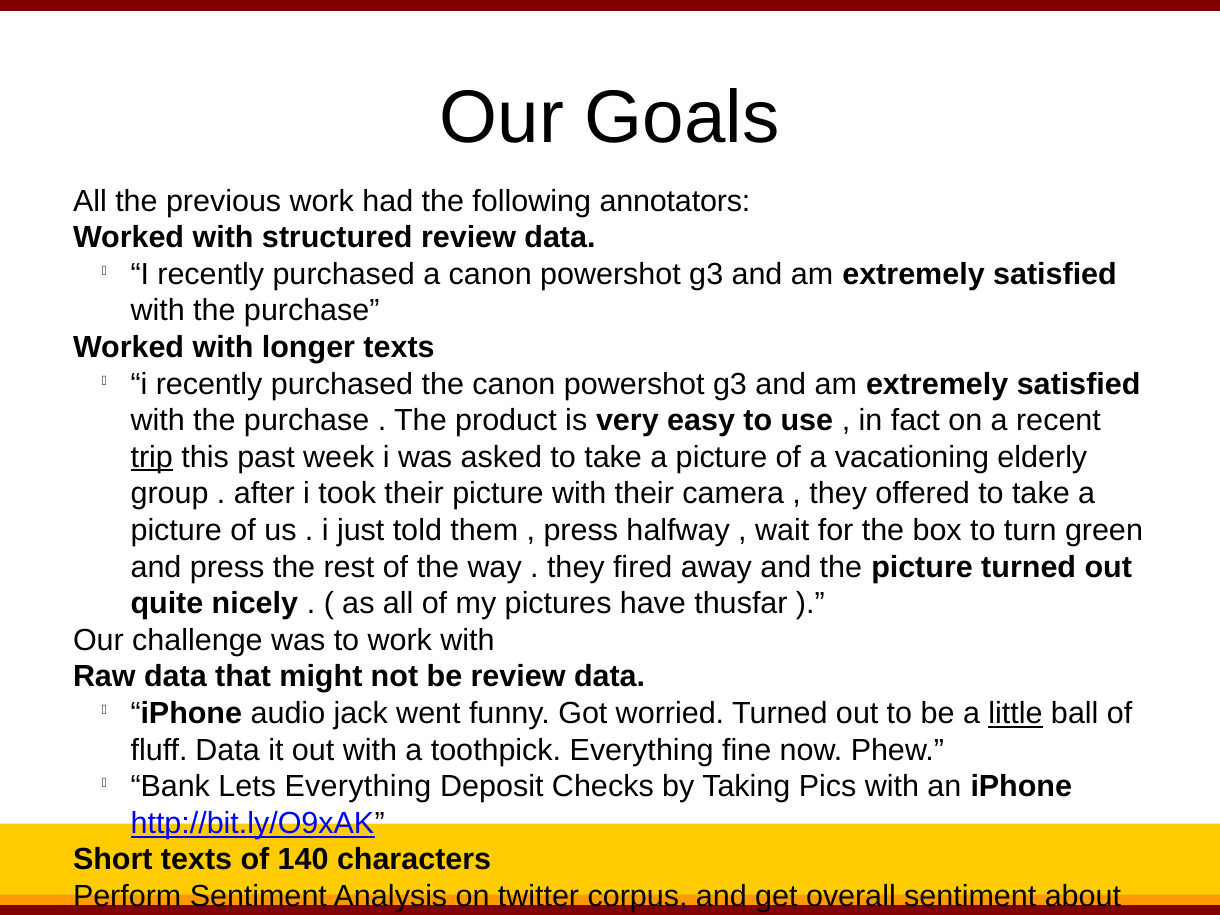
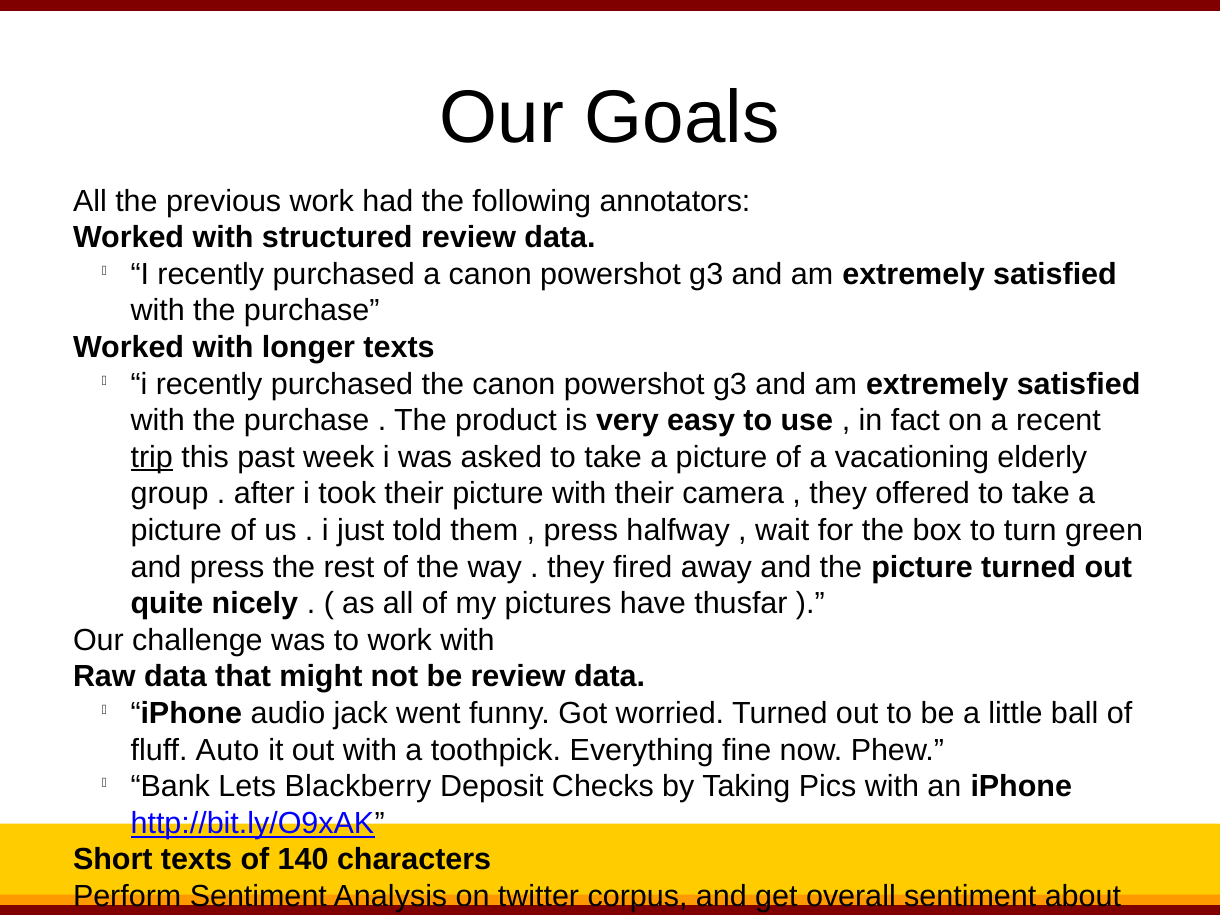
little underline: present -> none (1016, 713)
fluff Data: Data -> Auto (228, 750)
Lets Everything: Everything -> Blackberry (358, 787)
